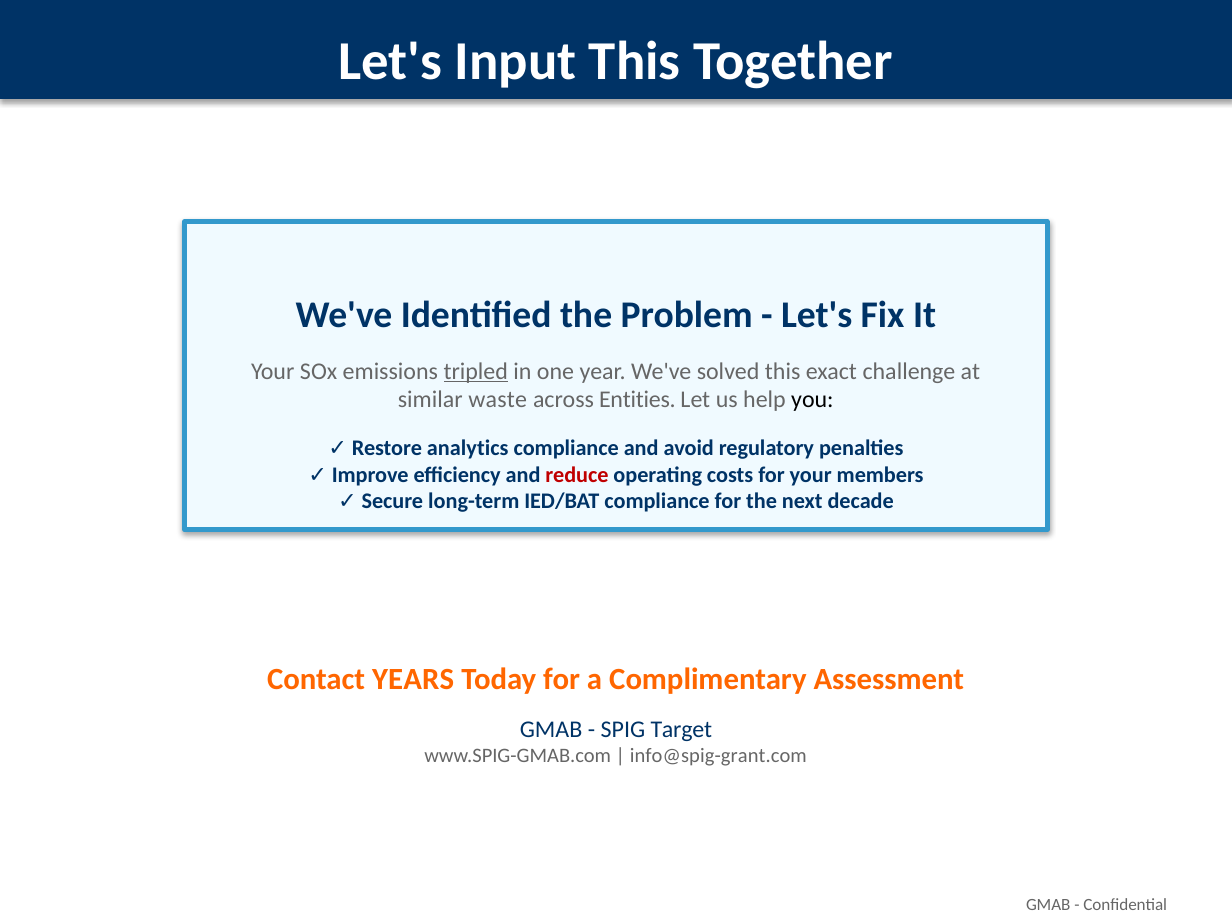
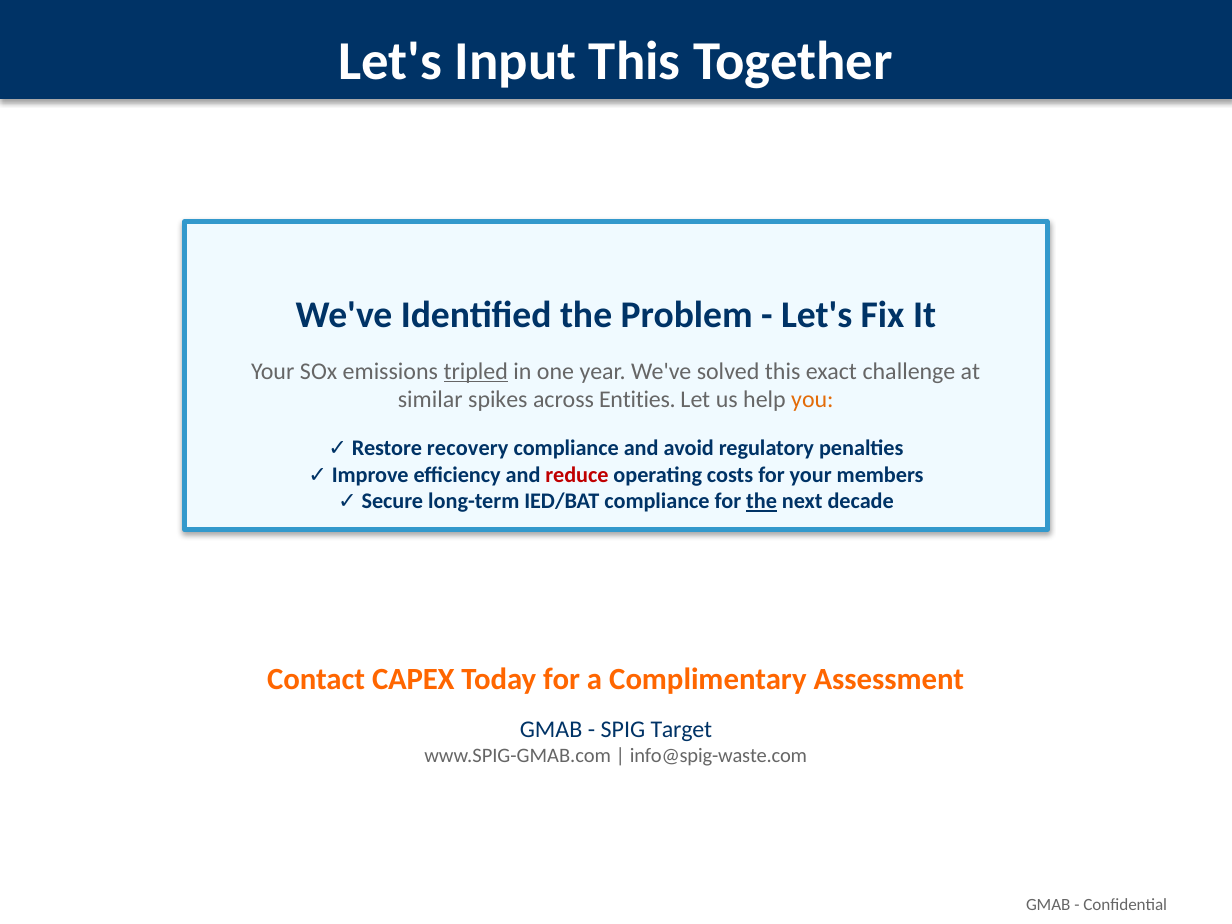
waste: waste -> spikes (498, 400)
you colour: black -> orange (812, 400)
analytics: analytics -> recovery (468, 448)
the underline: none -> present (762, 501)
YEARS: YEARS -> CAPEX (413, 680)
info@spig-grant.com: info@spig-grant.com -> info@spig-waste.com (718, 756)
